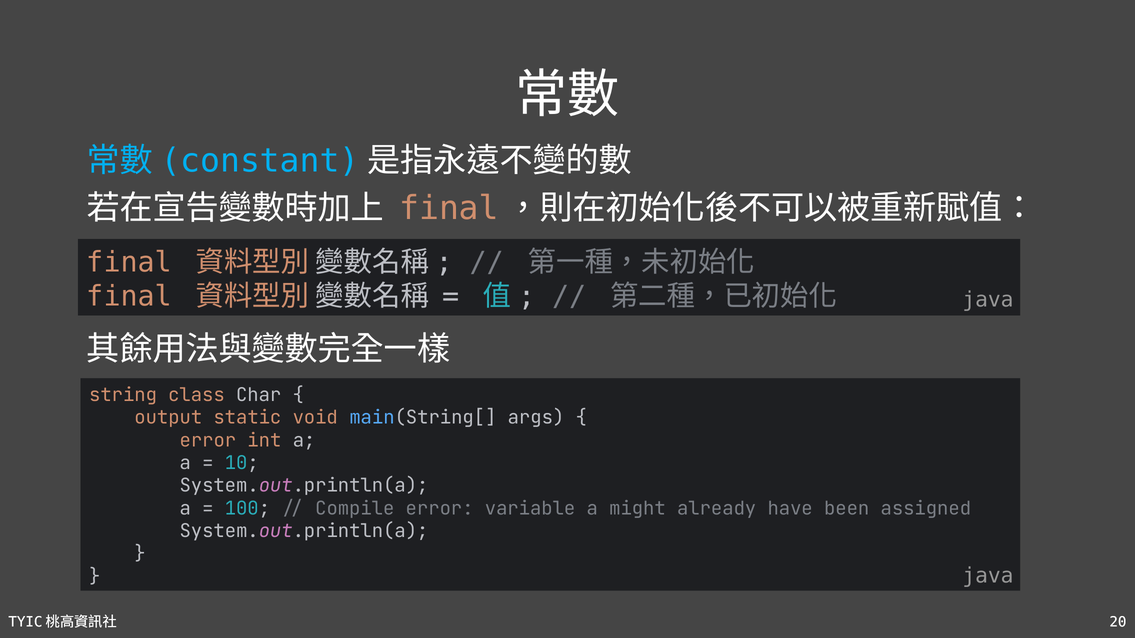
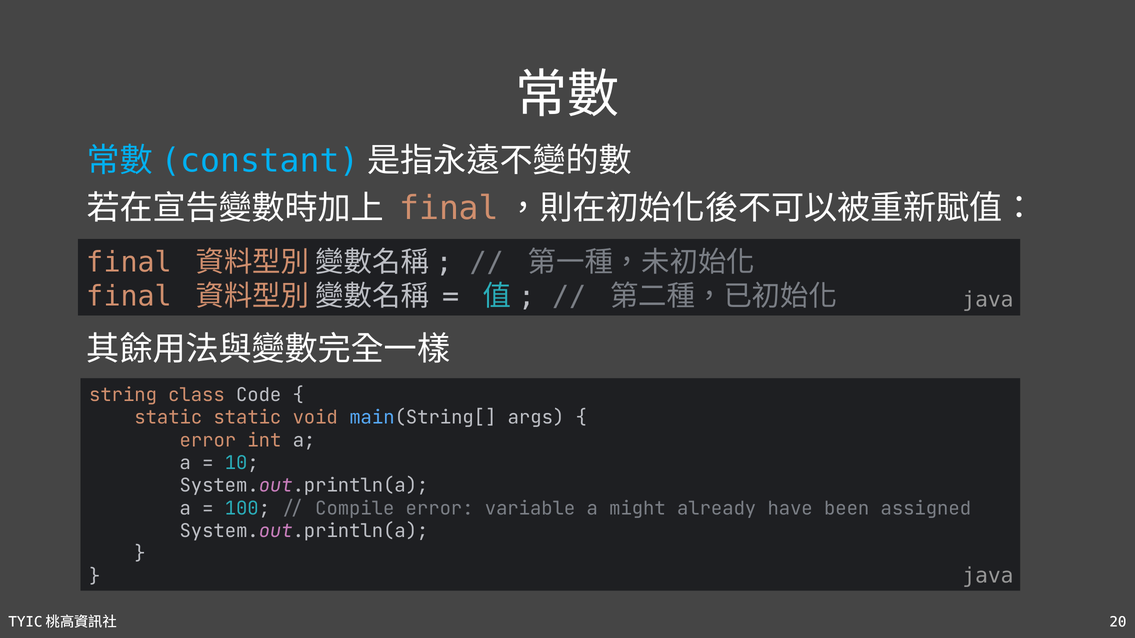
Char: Char -> Code (259, 395)
output: output -> static (168, 418)
